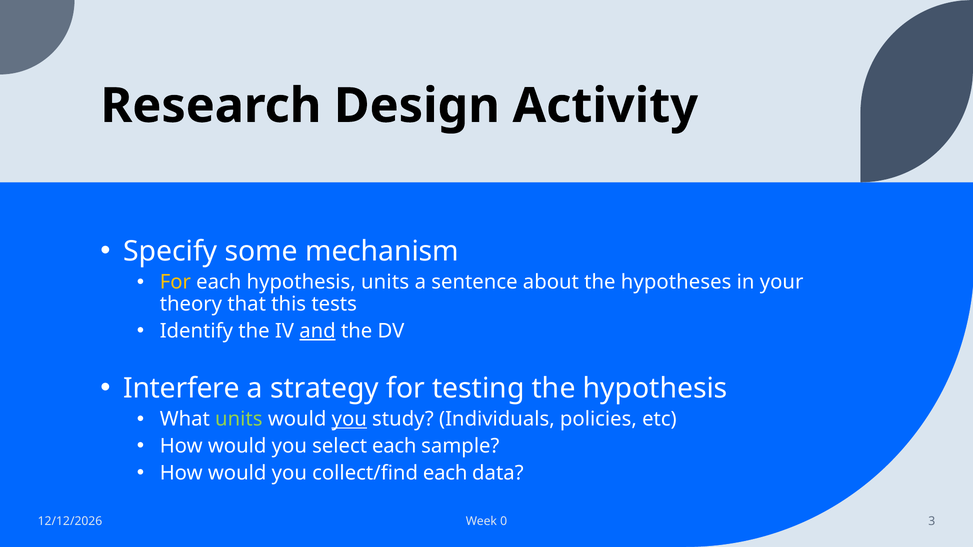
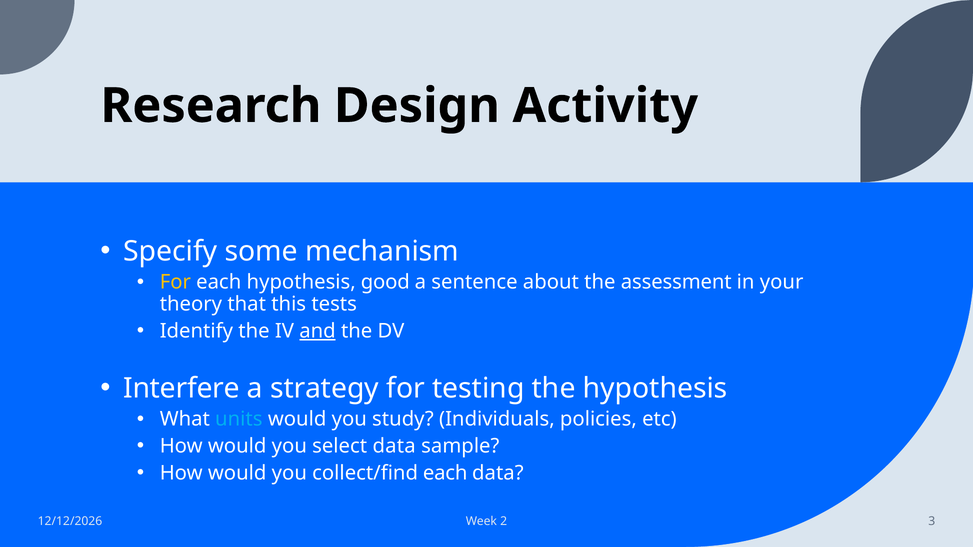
hypothesis units: units -> good (385, 282)
hypotheses: hypotheses -> assessment (676, 282)
units colour: light green -> light blue (239, 419)
you underline: present -> none (349, 419)
select each: each -> data (394, 446)
0: 0 -> 2 (504, 522)
